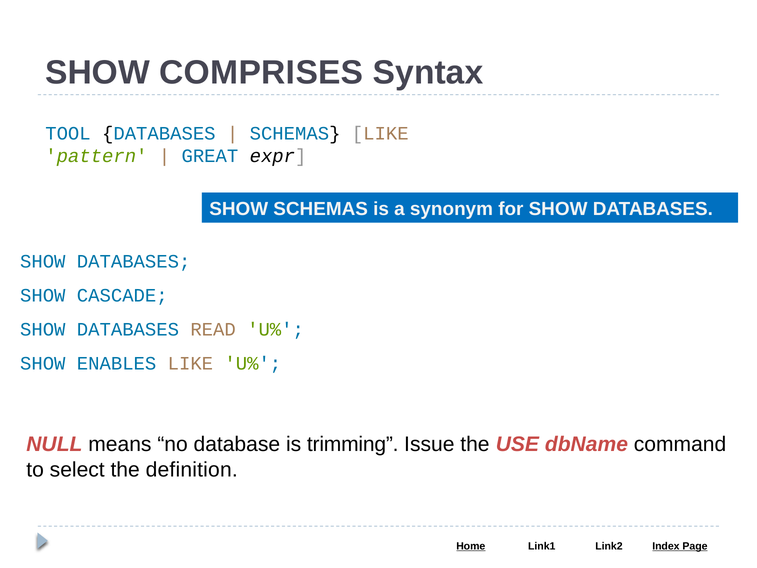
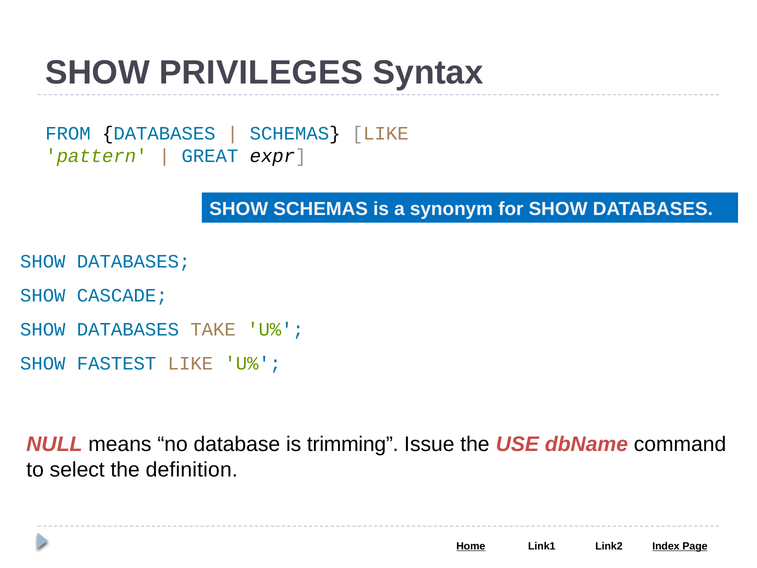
COMPRISES: COMPRISES -> PRIVILEGES (261, 73)
TOOL: TOOL -> FROM (68, 133)
READ: READ -> TAKE (213, 329)
ENABLES: ENABLES -> FASTEST (117, 363)
